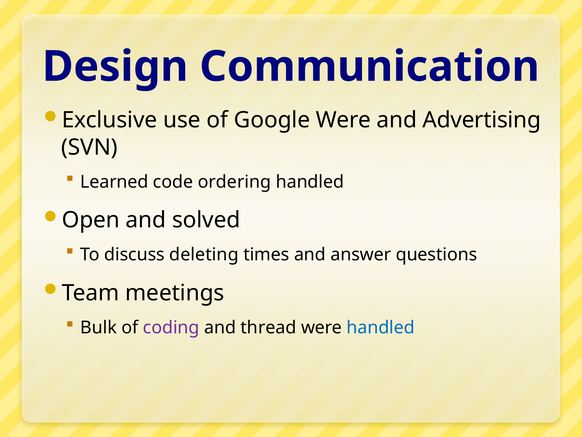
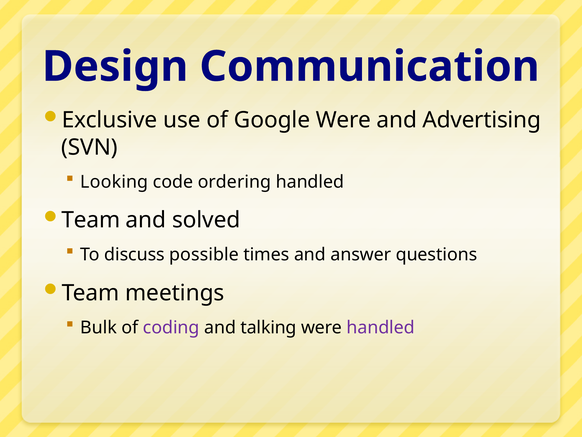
Learned: Learned -> Looking (114, 182)
Open: Open -> Team (91, 220)
deleting: deleting -> possible (204, 254)
thread: thread -> talking (269, 327)
handled colour: blue -> purple (381, 327)
